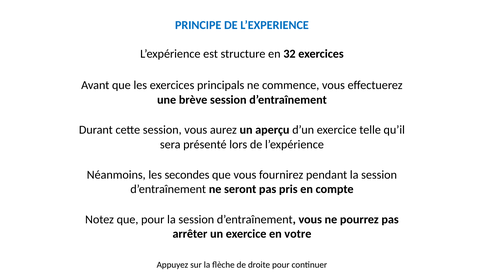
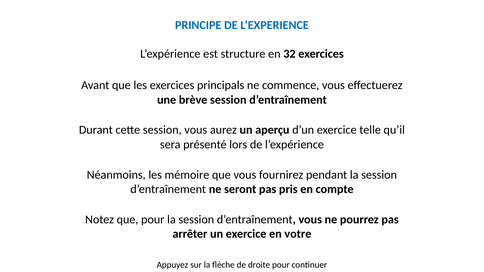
secondes: secondes -> mémoire (187, 175)
